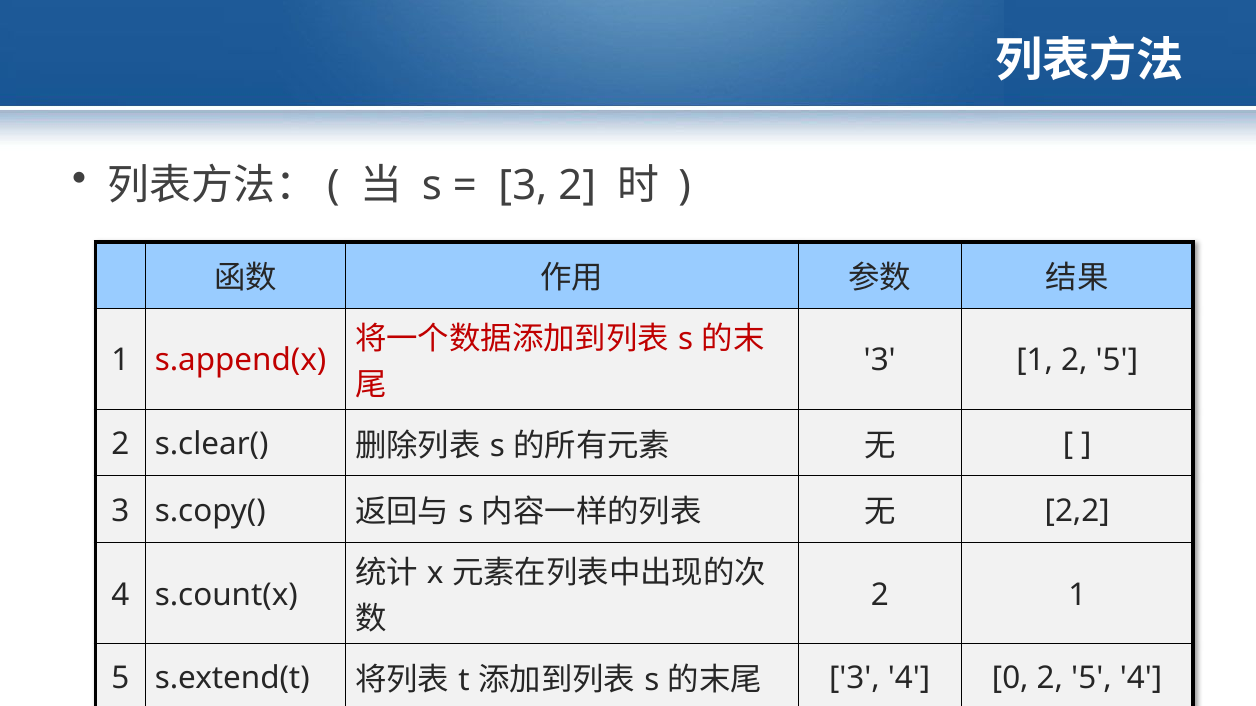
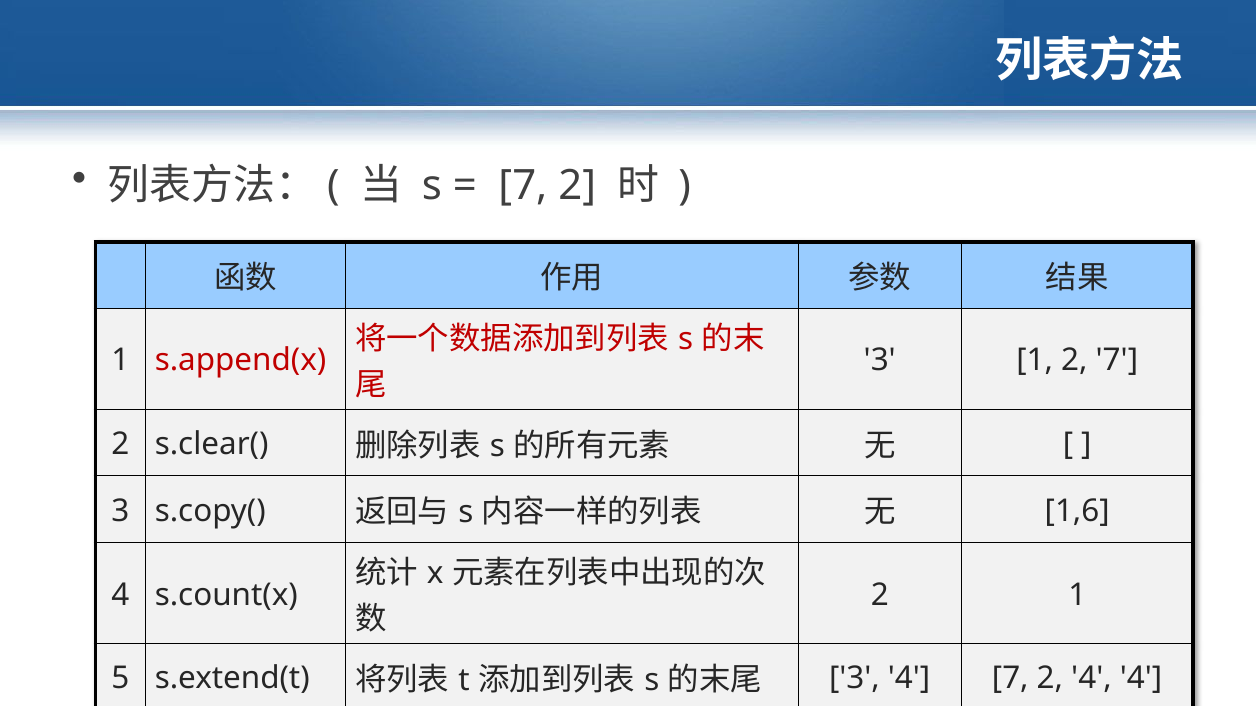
3: 3 -> 7 (523, 186)
1 2 5: 5 -> 7 (1117, 361)
2,2: 2,2 -> 1,6 (1077, 511)
4 0: 0 -> 7 (1010, 679)
5: 5 -> 4 (1092, 679)
